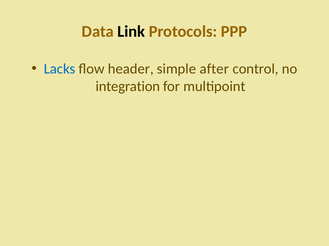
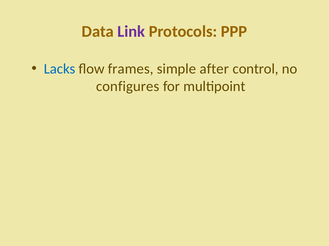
Link colour: black -> purple (131, 32)
header: header -> frames (131, 69)
integration: integration -> configures (128, 87)
